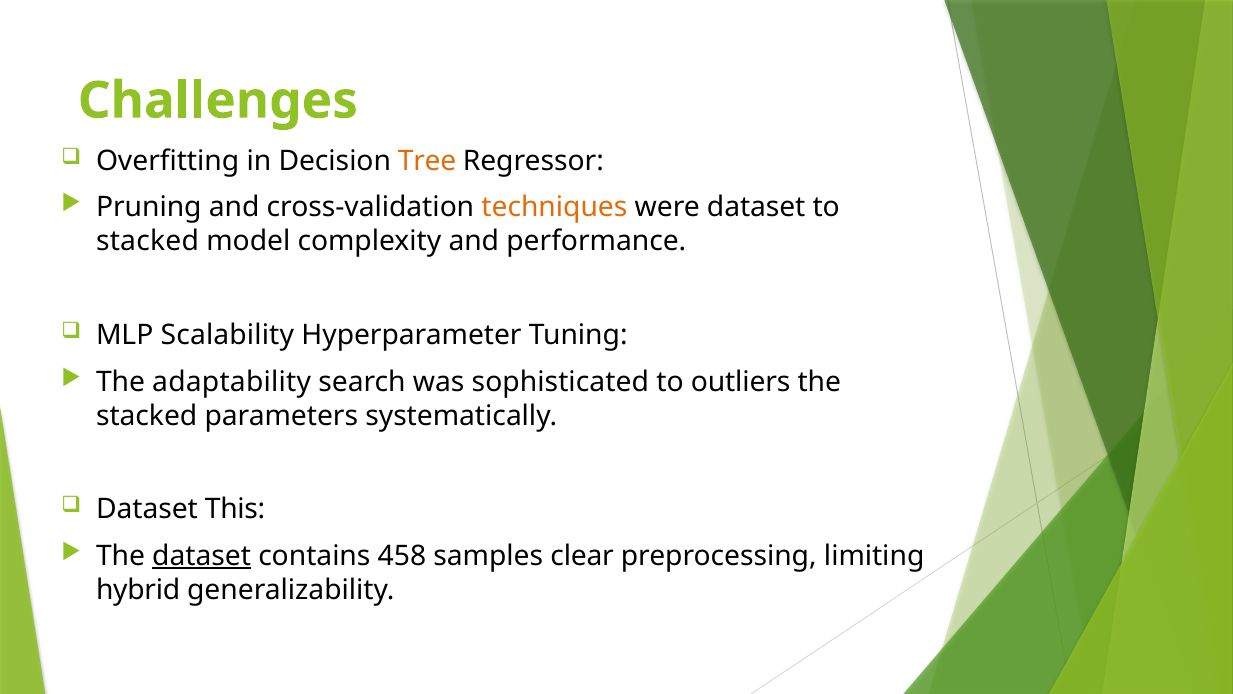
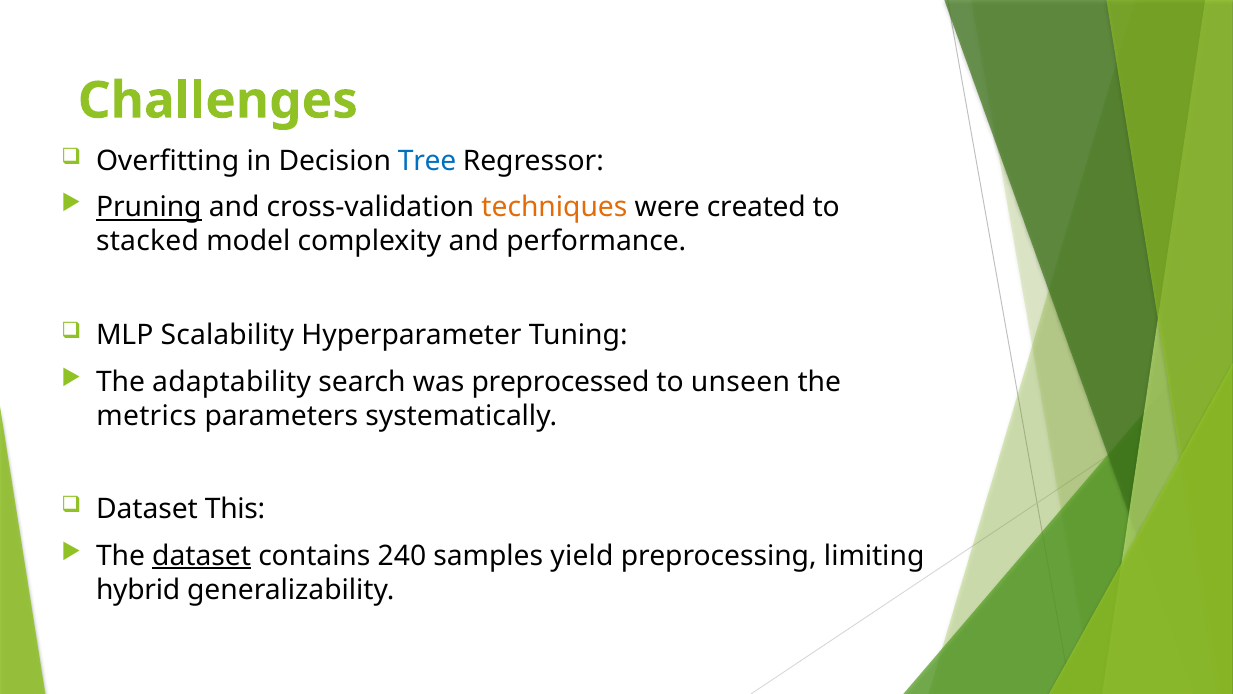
Tree colour: orange -> blue (427, 161)
Pruning underline: none -> present (149, 207)
were dataset: dataset -> created (756, 207)
sophisticated: sophisticated -> preprocessed (560, 382)
outliers: outliers -> unseen (740, 382)
stacked: stacked -> metrics (147, 415)
458: 458 -> 240 (402, 556)
clear: clear -> yield (582, 556)
